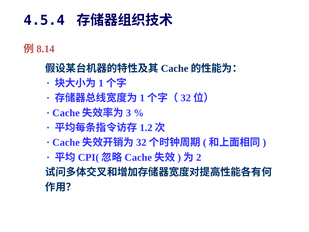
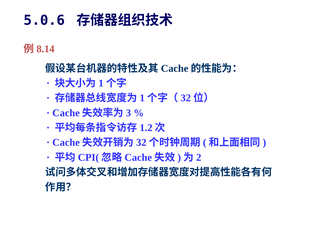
4.5.4: 4.5.4 -> 5.0.6 (44, 20)
